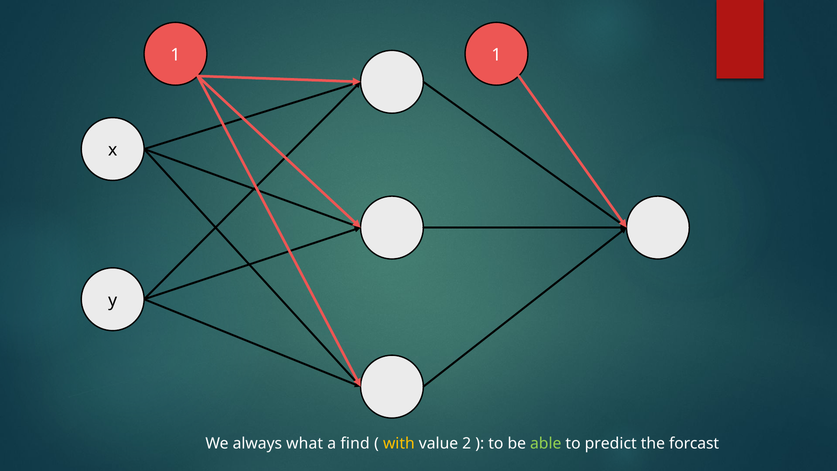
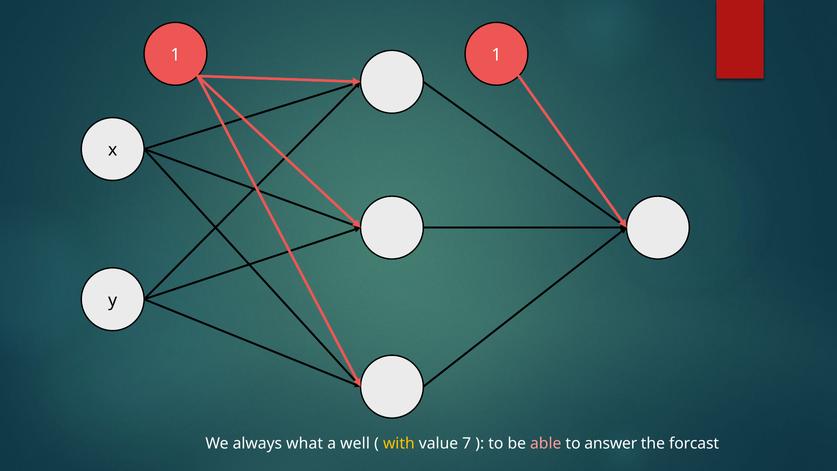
find: find -> well (355, 443)
2: 2 -> 7 (467, 443)
able colour: light green -> pink (546, 443)
predict: predict -> answer (611, 443)
